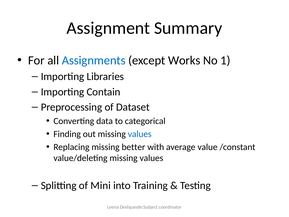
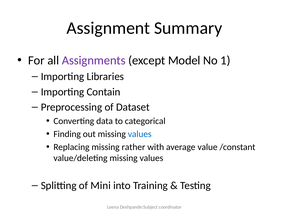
Assignments colour: blue -> purple (94, 60)
Works: Works -> Model (184, 60)
better: better -> rather (133, 147)
